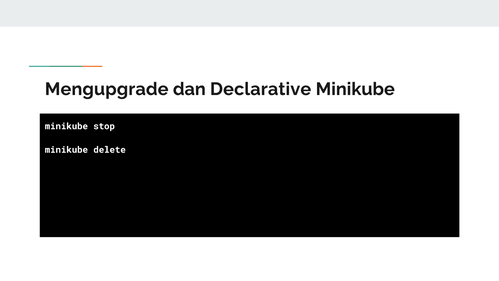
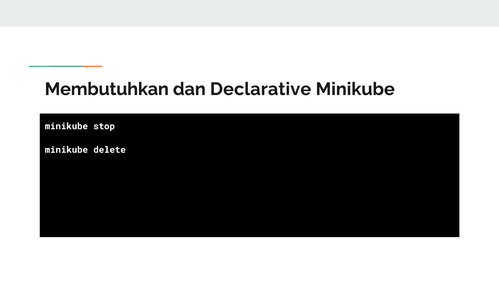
Mengupgrade: Mengupgrade -> Membutuhkan (107, 89)
